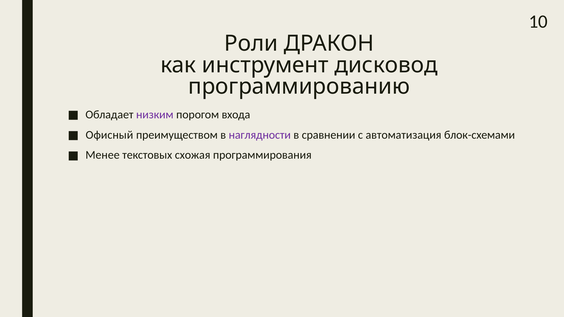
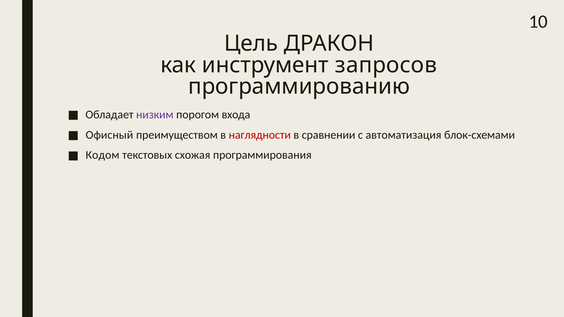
Роли: Роли -> Цель (251, 44)
дисковод: дисковод -> запросов (386, 65)
наглядности colour: purple -> red (260, 135)
Менее: Менее -> Кодом (103, 155)
